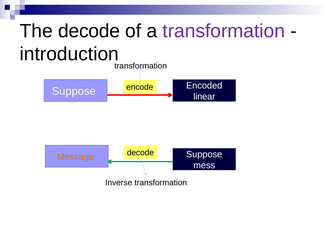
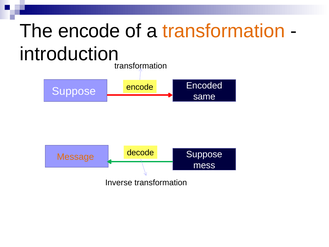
The decode: decode -> encode (89, 31)
transformation colour: purple -> orange (224, 31)
linear: linear -> same (204, 97)
